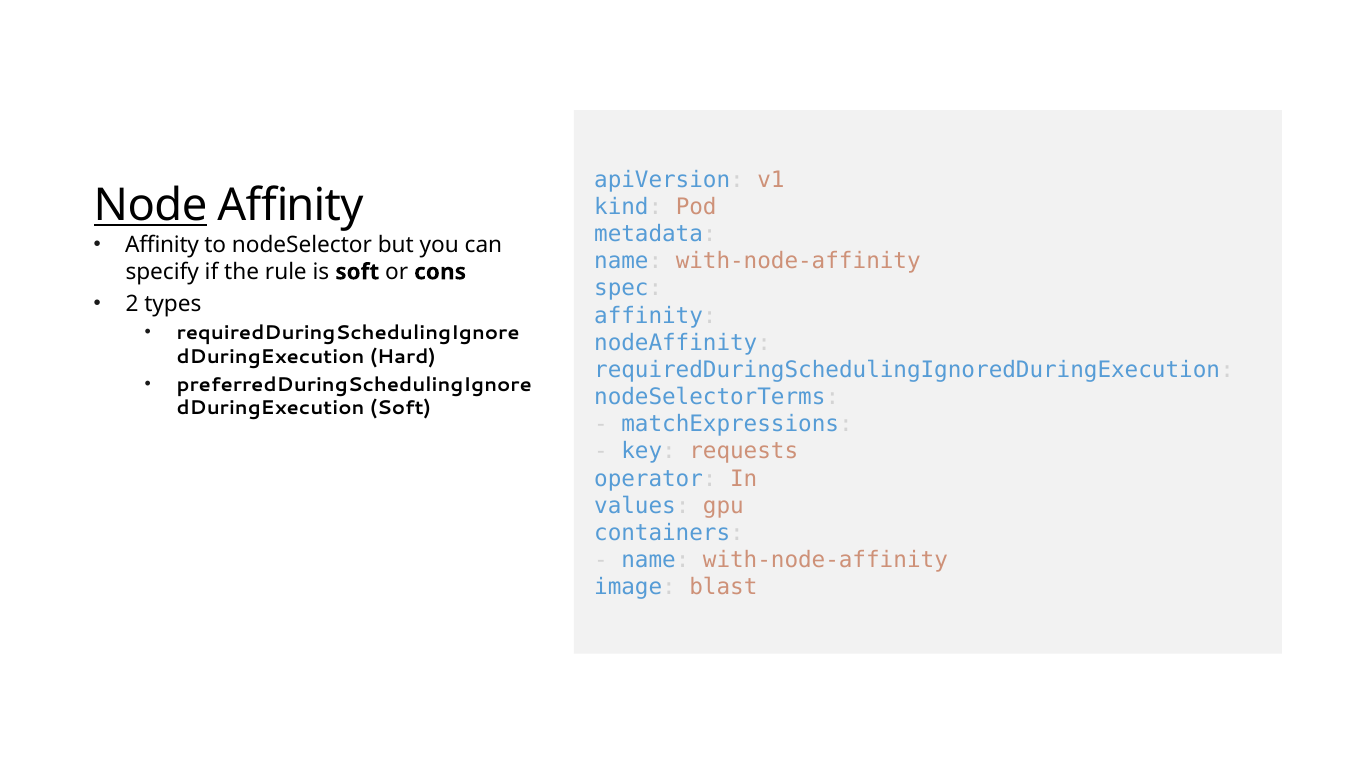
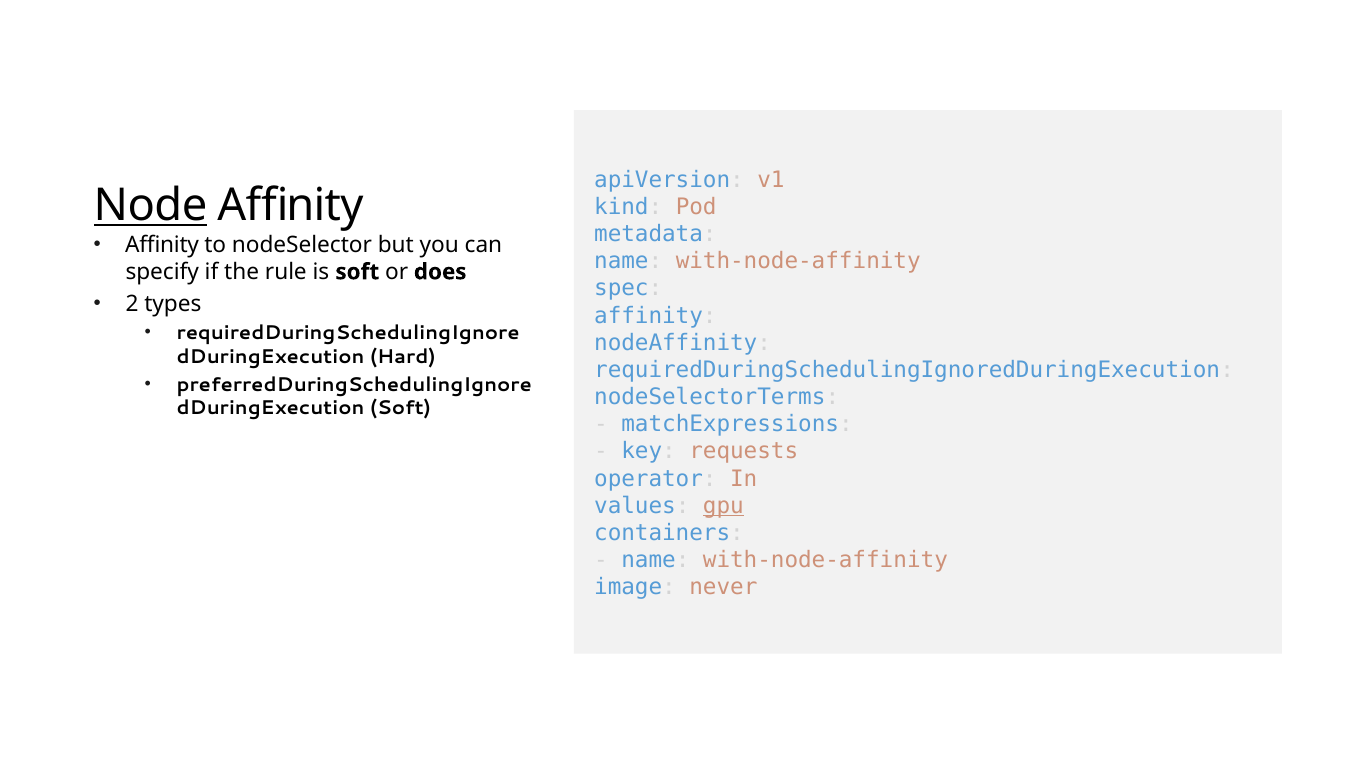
cons: cons -> does (440, 272)
gpu underline: none -> present (723, 506)
blast: blast -> never (723, 587)
